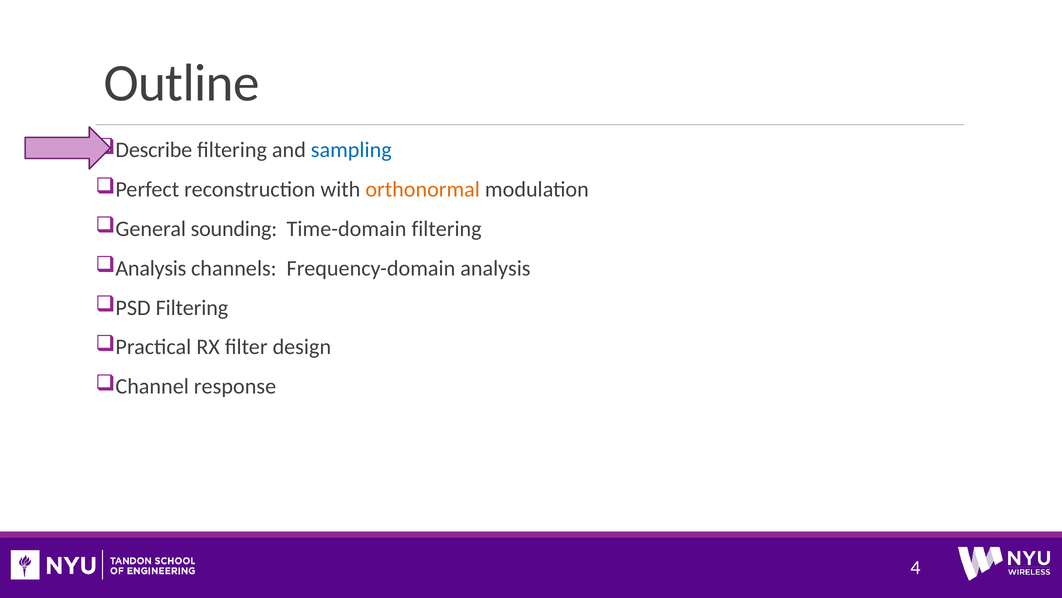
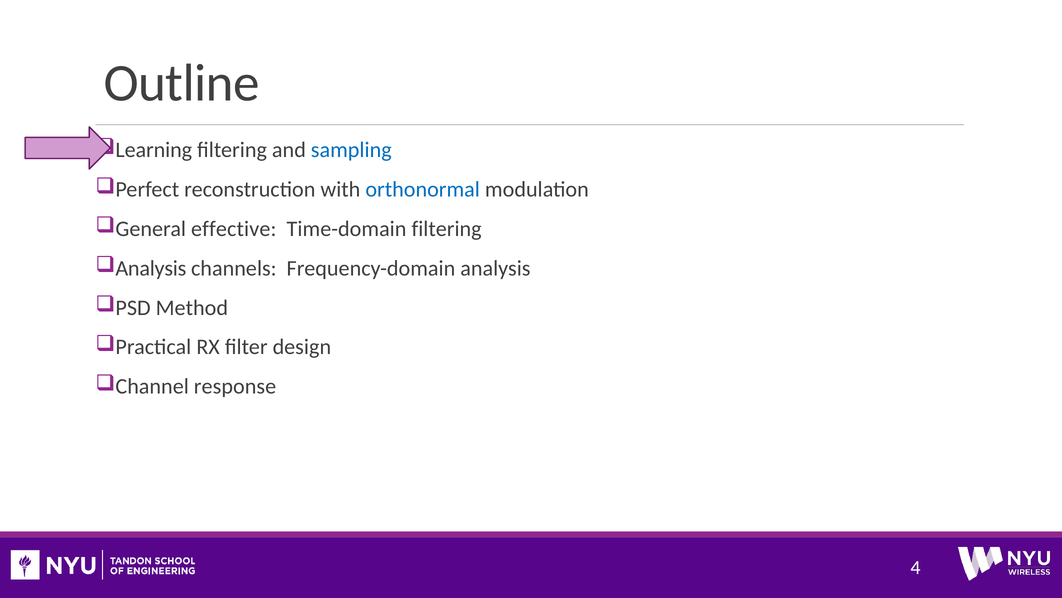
Describe: Describe -> Learning (154, 150)
orthonormal colour: orange -> blue (423, 189)
sounding: sounding -> effective (234, 229)
PSD Filtering: Filtering -> Method (192, 307)
